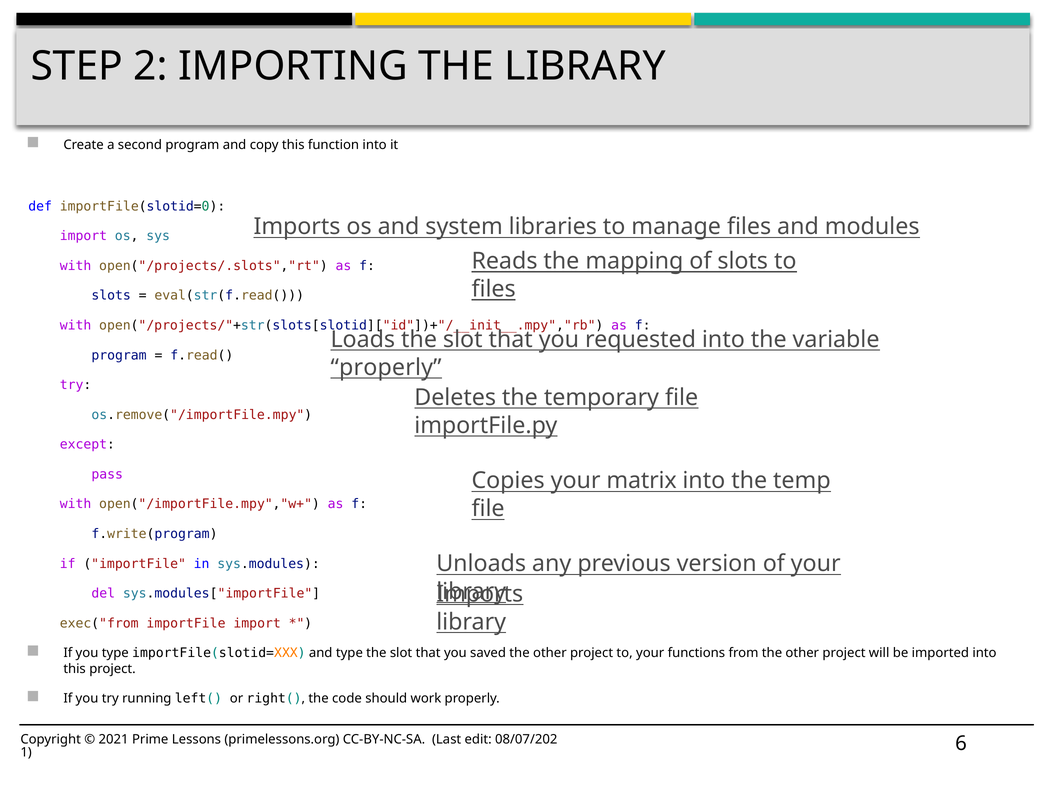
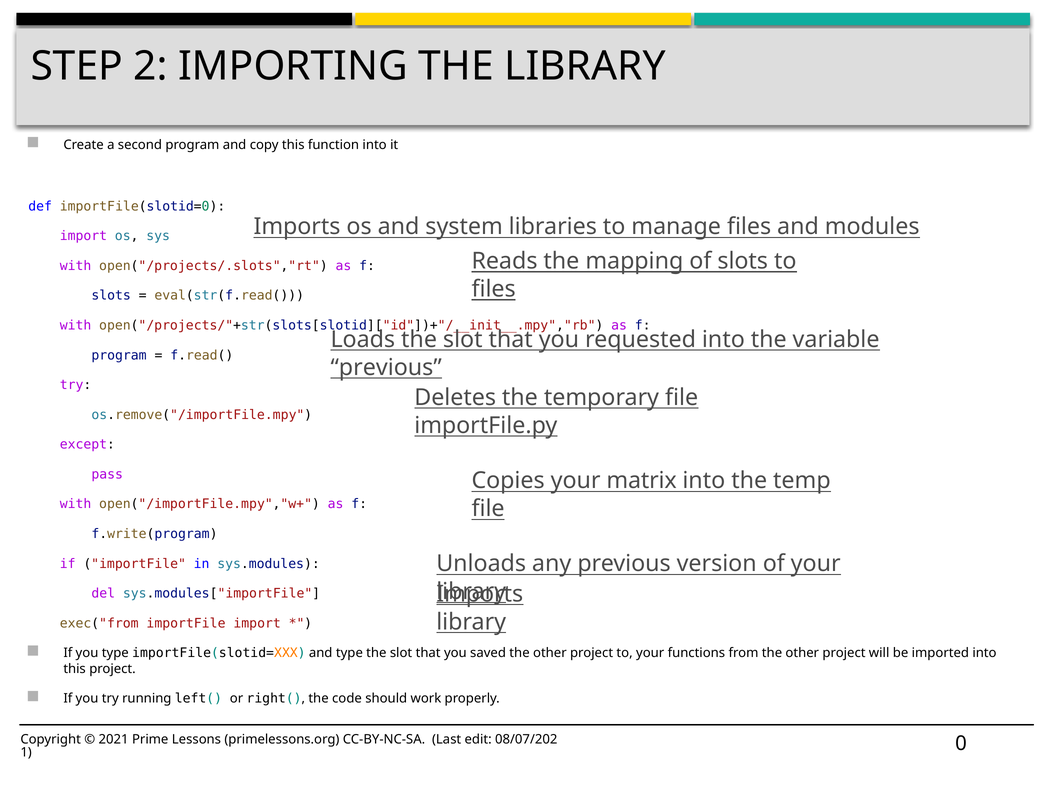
properly: properly -> previous (386, 367)
6: 6 -> 0 (961, 743)
